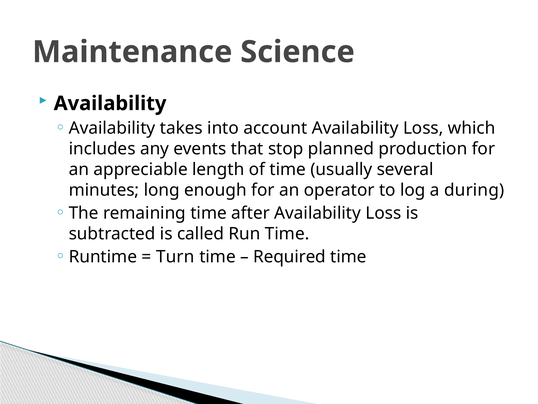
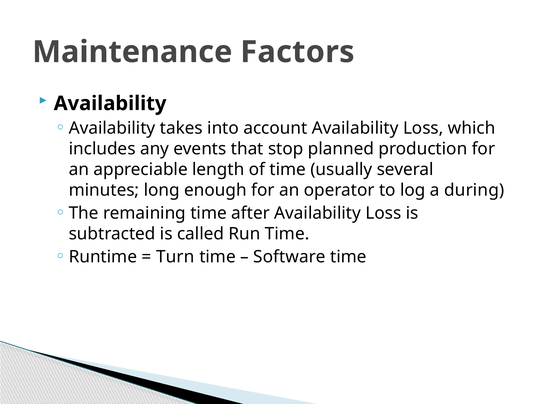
Science: Science -> Factors (297, 52)
Required: Required -> Software (289, 256)
